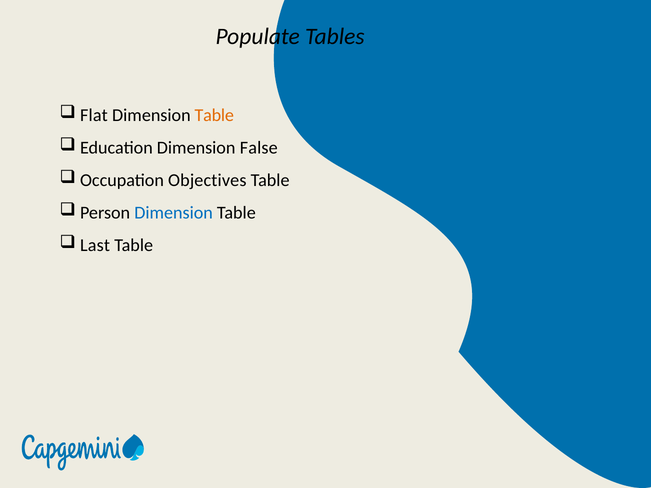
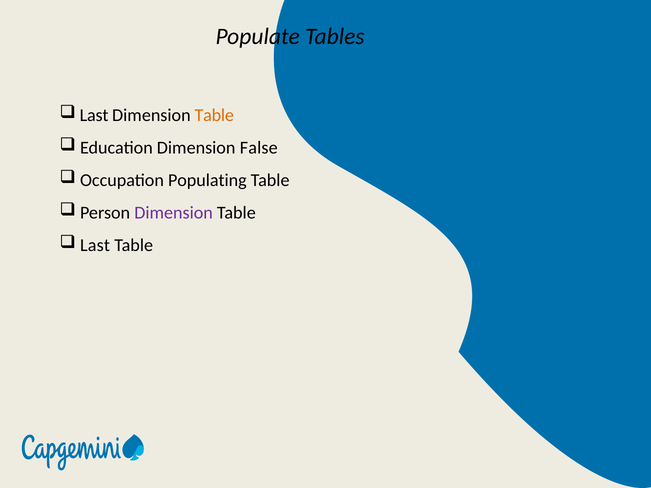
Flat: Flat -> Last (94, 115)
Objectives: Objectives -> Populating (207, 180)
Dimension colour: blue -> purple (174, 213)
